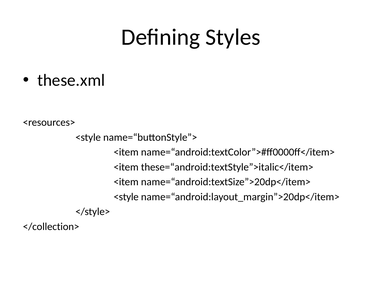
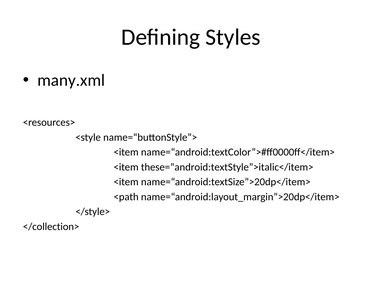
these.xml: these.xml -> many.xml (71, 80)
<style: <style -> <path (126, 196)
